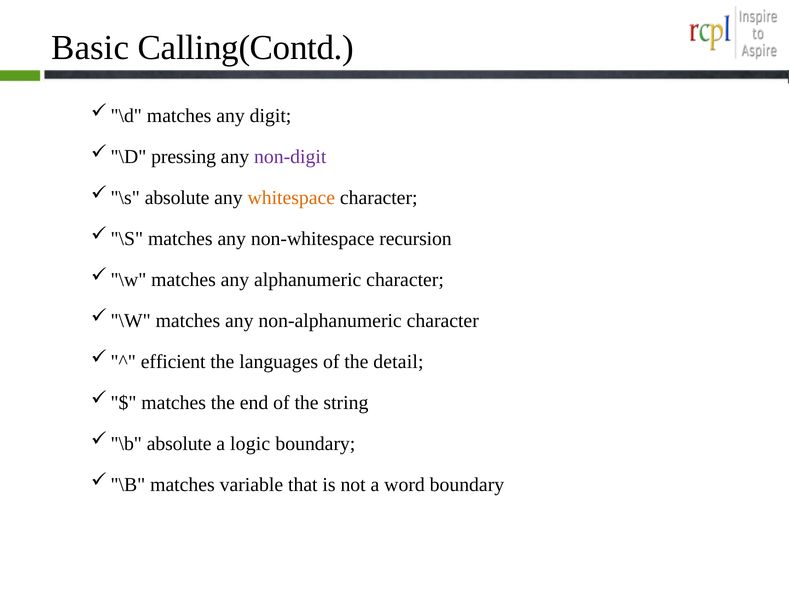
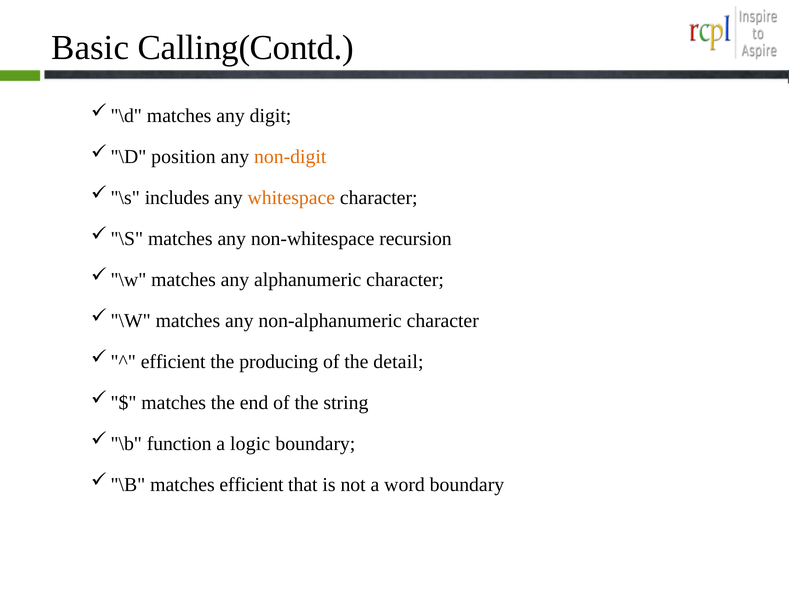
pressing: pressing -> position (183, 157)
non-digit colour: purple -> orange (290, 157)
absolute: absolute -> includes (177, 197)
languages: languages -> producing (279, 361)
absolute: absolute -> function (179, 443)
matches variable: variable -> efficient (252, 484)
